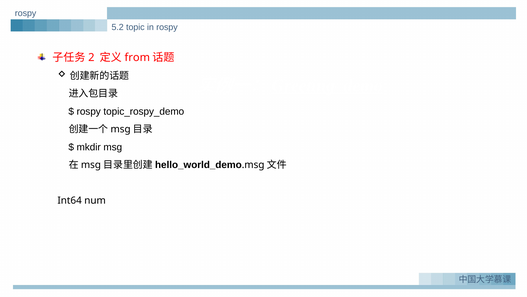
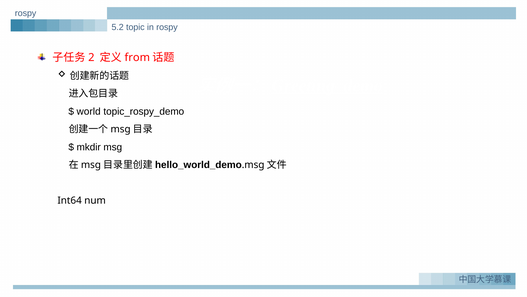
rospy: rospy -> world (89, 111)
